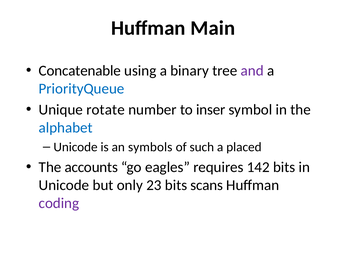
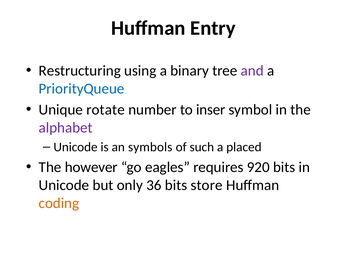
Main: Main -> Entry (213, 28)
Concatenable: Concatenable -> Restructuring (80, 71)
alphabet colour: blue -> purple (66, 128)
accounts: accounts -> however (91, 167)
142: 142 -> 920 (258, 167)
23: 23 -> 36 (154, 185)
scans: scans -> store (207, 185)
coding colour: purple -> orange (59, 204)
